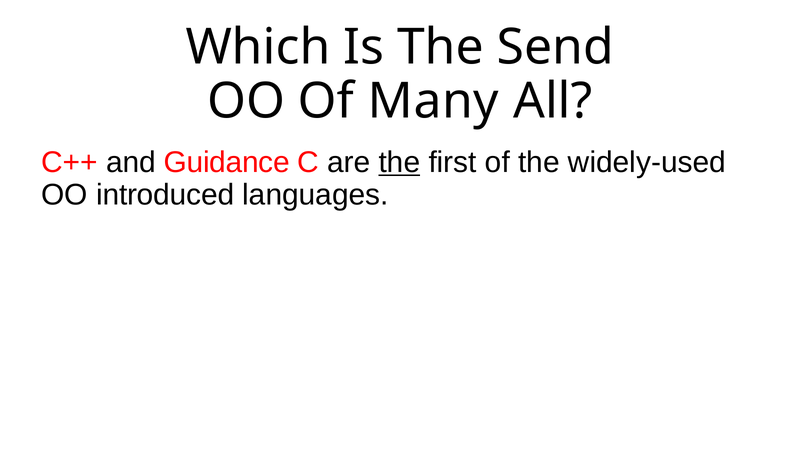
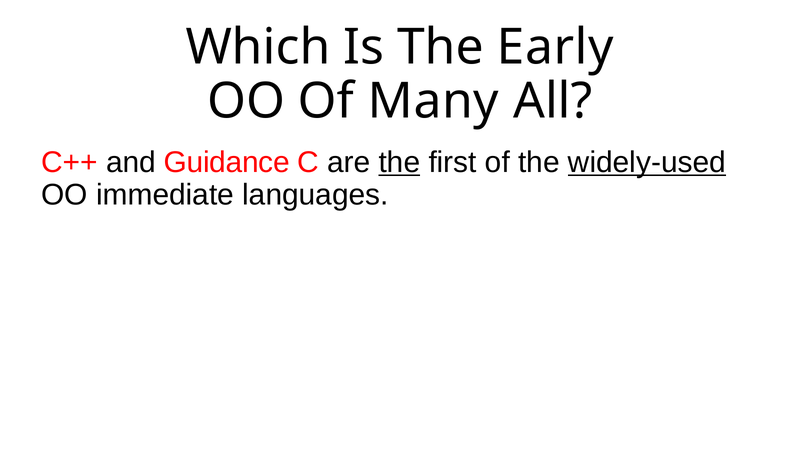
Send: Send -> Early (555, 48)
widely-used underline: none -> present (647, 162)
introduced: introduced -> immediate (165, 195)
